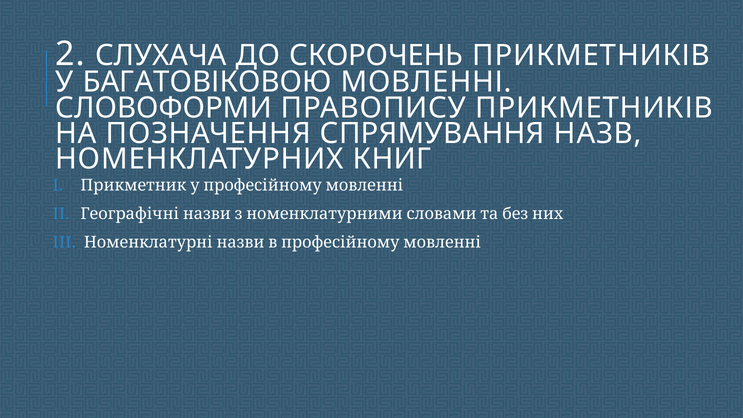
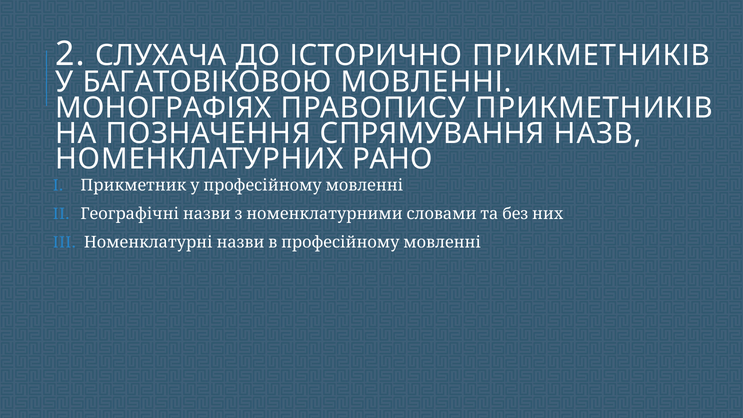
СКОРОЧЕНЬ: СКОРОЧЕНЬ -> ІСТОРИЧНО (376, 56)
СЛОВОФОРМИ: СЛОВОФОРМИ -> МОНОГРАФІЯХ (163, 108)
КНИГ: КНИГ -> РАНО (392, 159)
